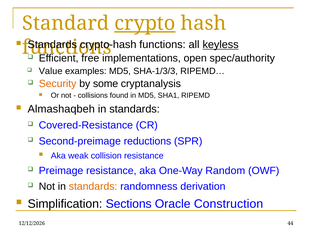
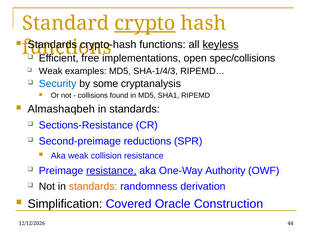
spec/authority: spec/authority -> spec/collisions (242, 58)
Value: Value -> Weak (51, 71)
SHA-1/3/3: SHA-1/3/3 -> SHA-1/4/3 (156, 71)
Security colour: orange -> blue (58, 84)
Covered-Resistance: Covered-Resistance -> Sections-Resistance (86, 125)
resistance underline: none -> present (111, 171)
Random: Random -> Authority (225, 171)
Sections: Sections -> Covered (129, 204)
